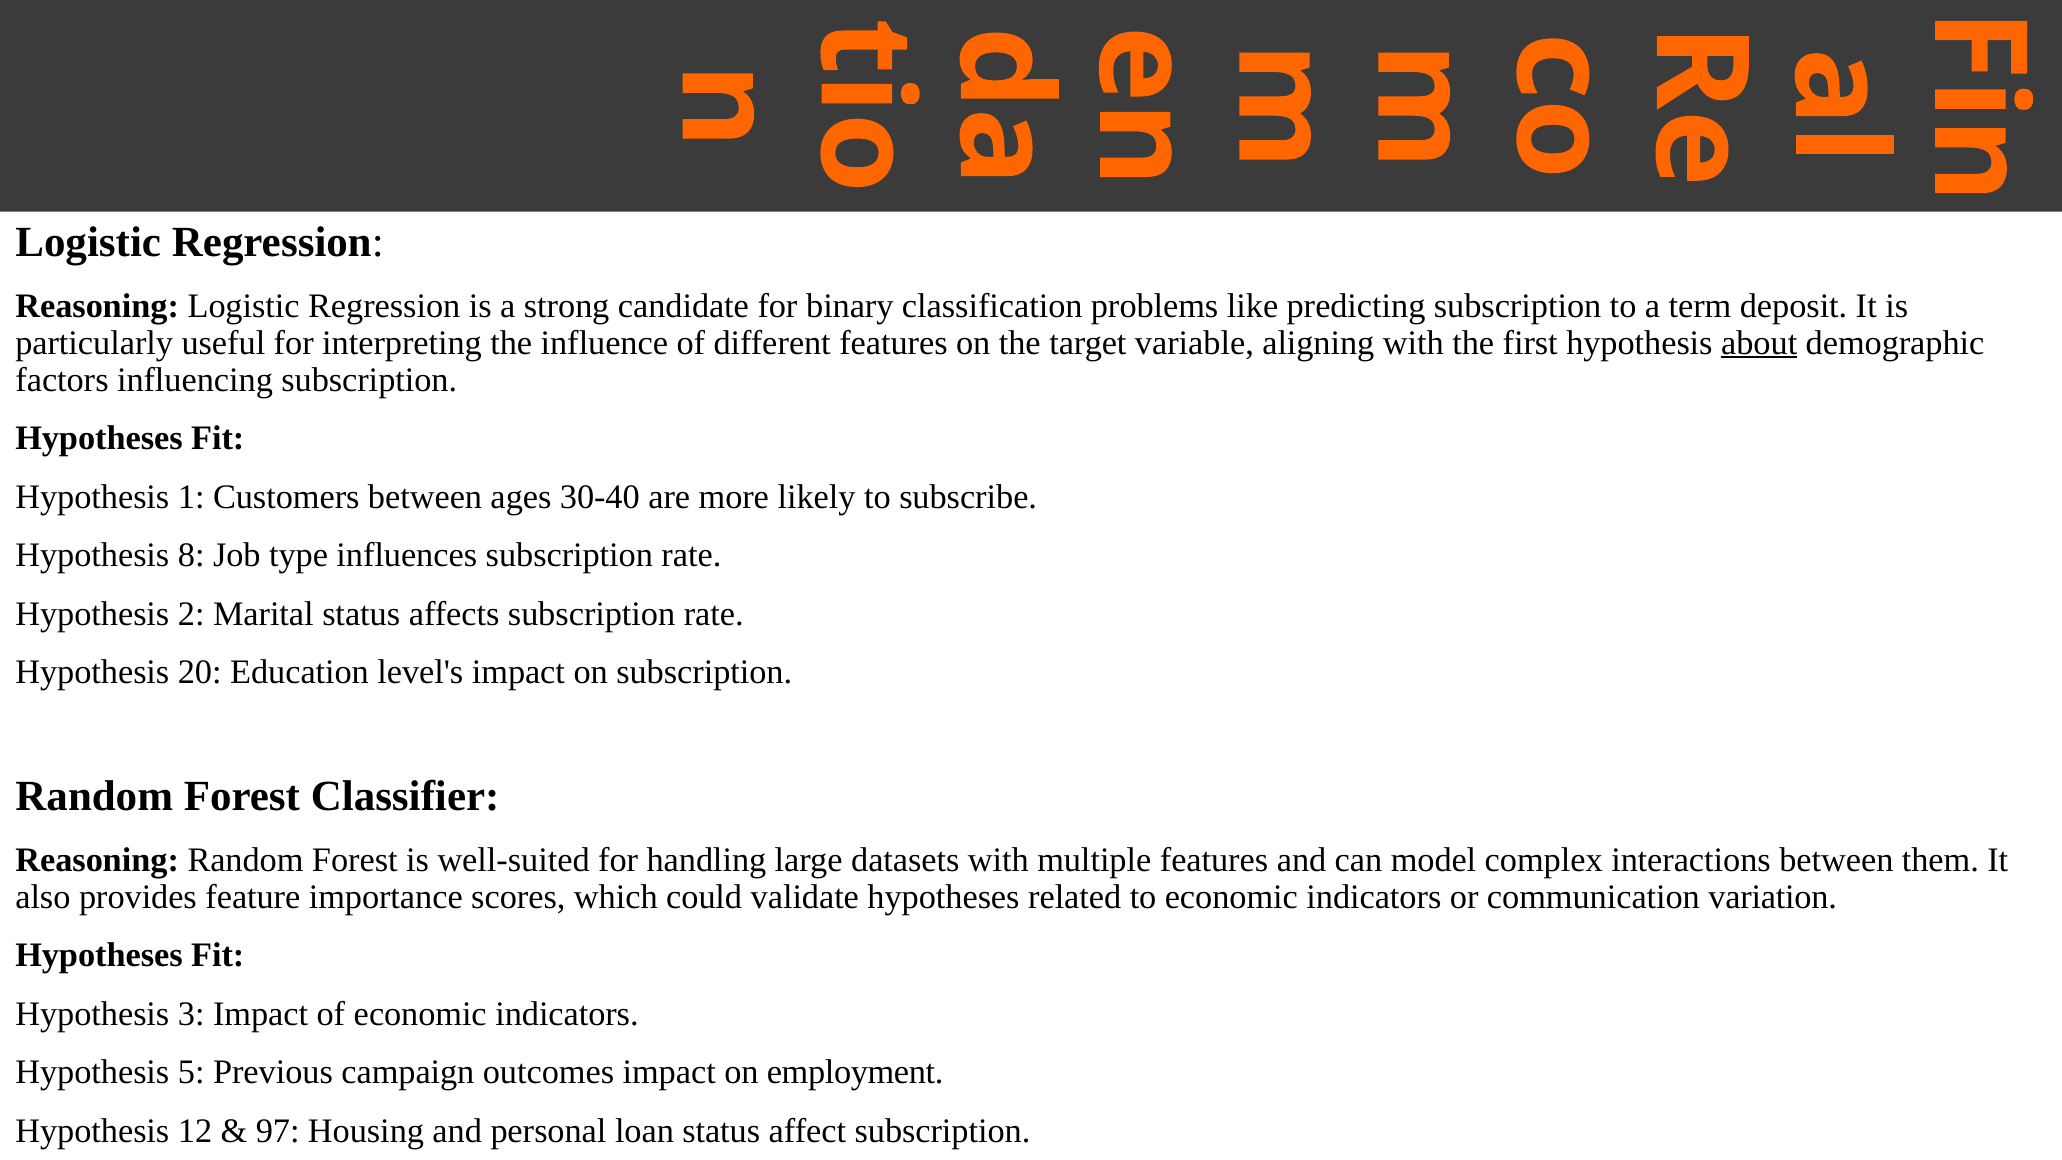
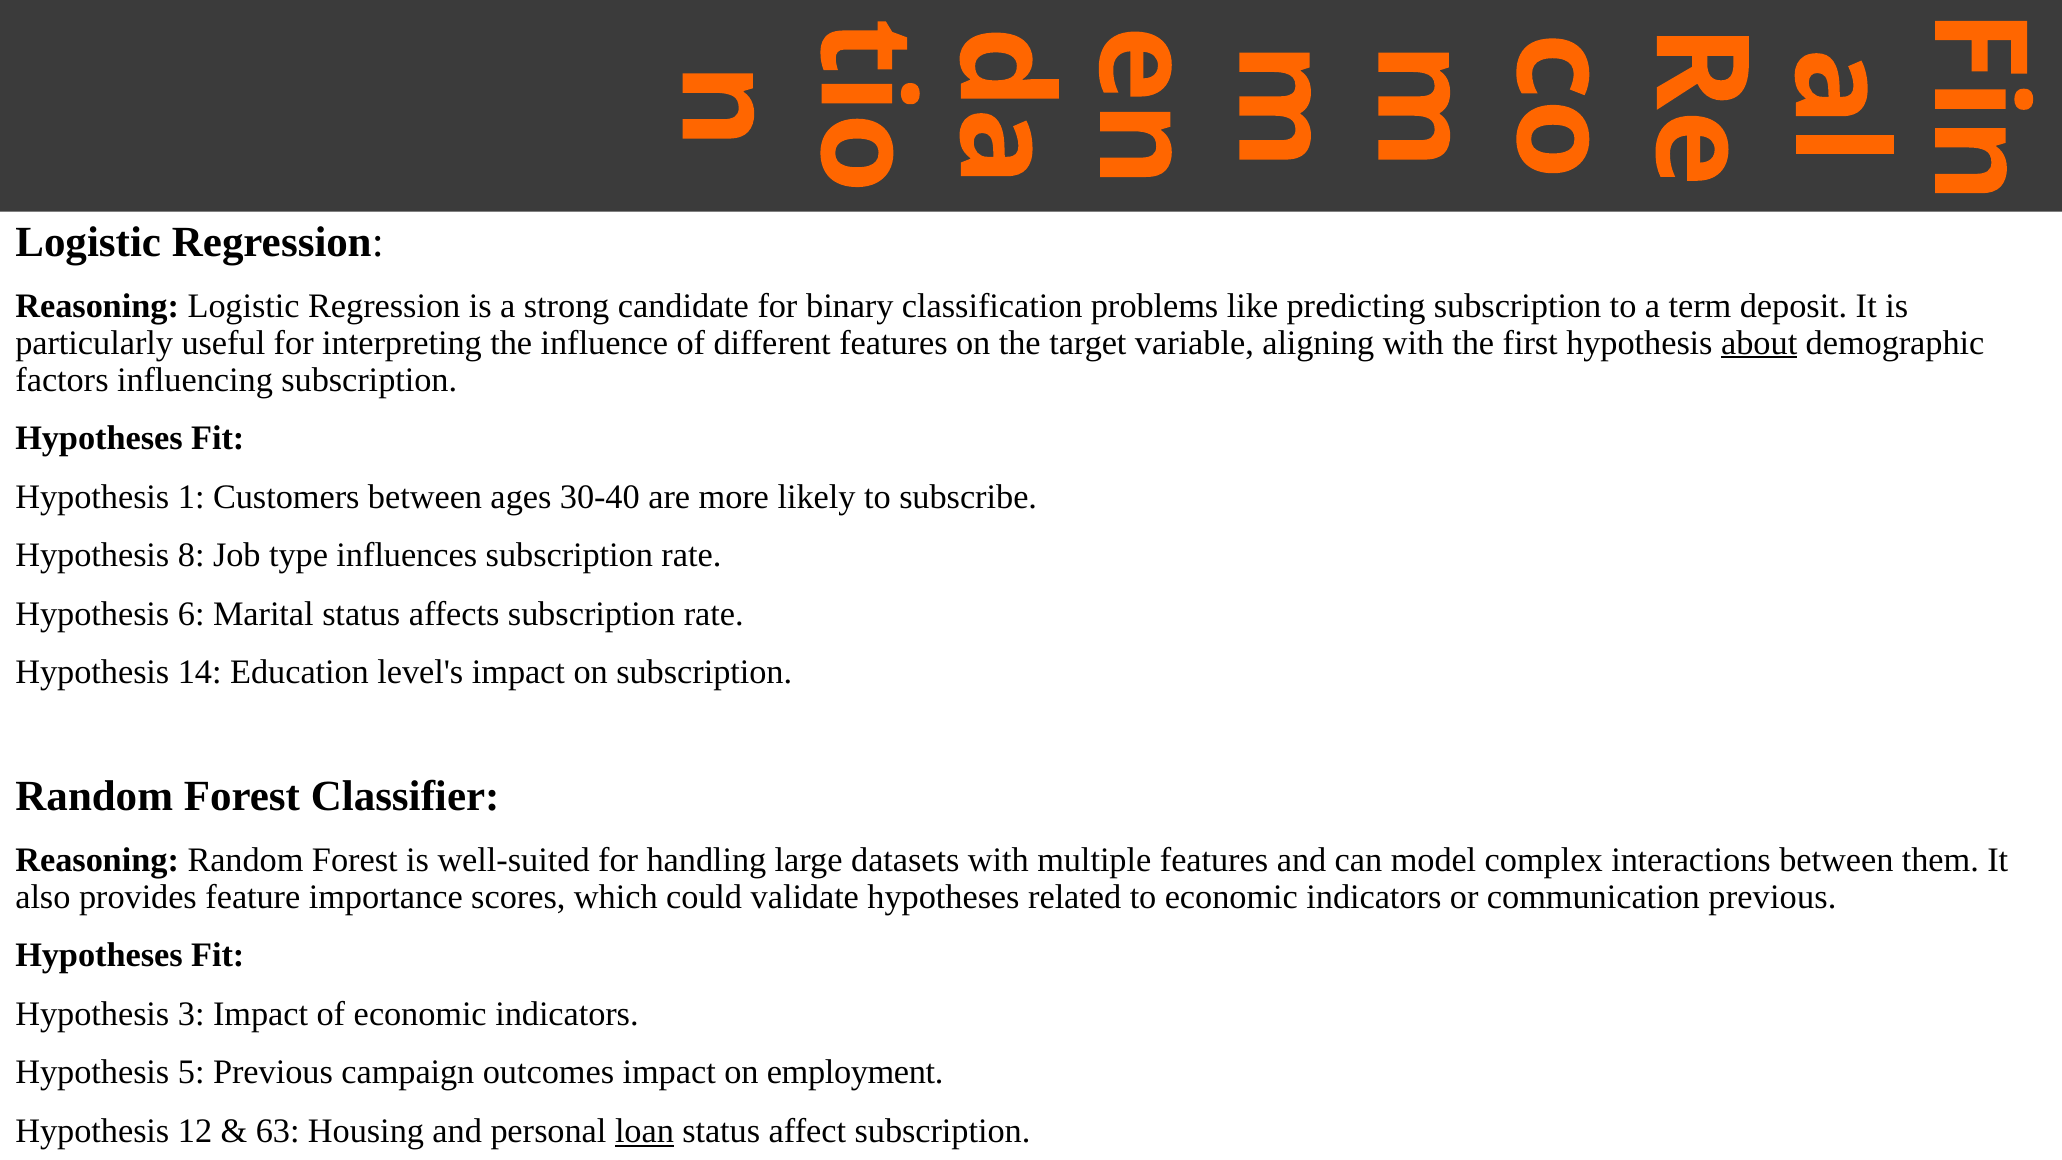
2: 2 -> 6 (191, 614)
20: 20 -> 14 (200, 672)
communication variation: variation -> previous (1772, 897)
97: 97 -> 63 (278, 1131)
loan underline: none -> present (644, 1131)
